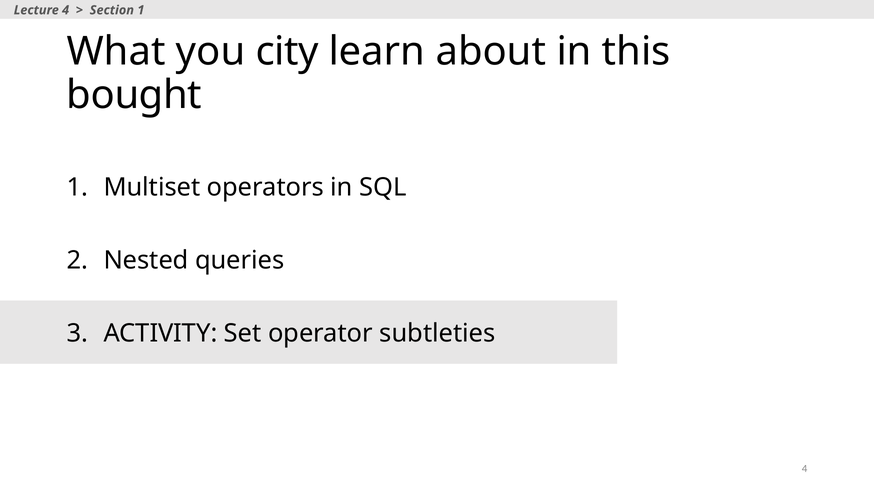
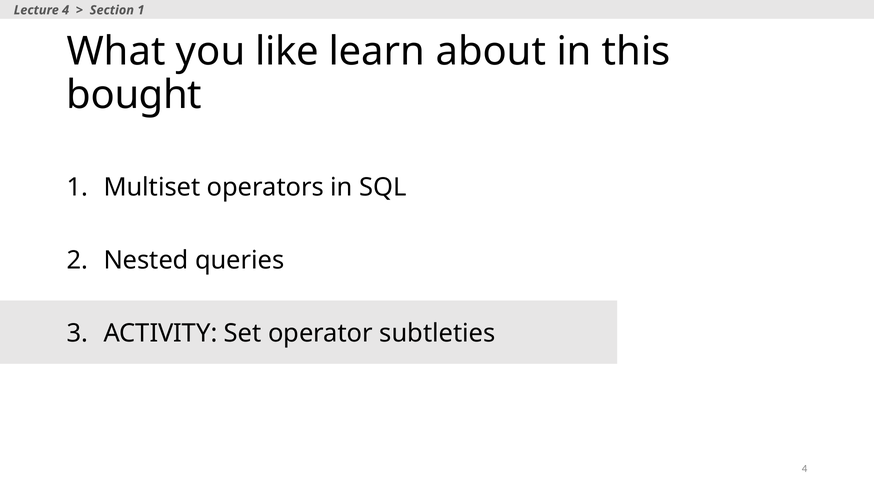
city: city -> like (287, 52)
